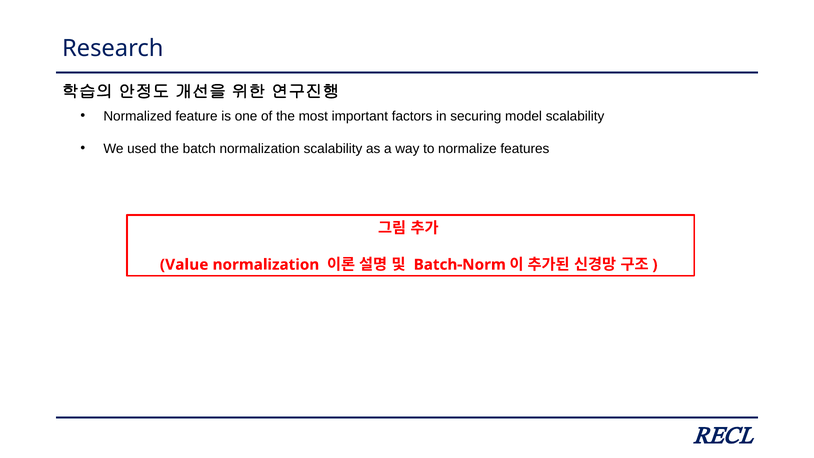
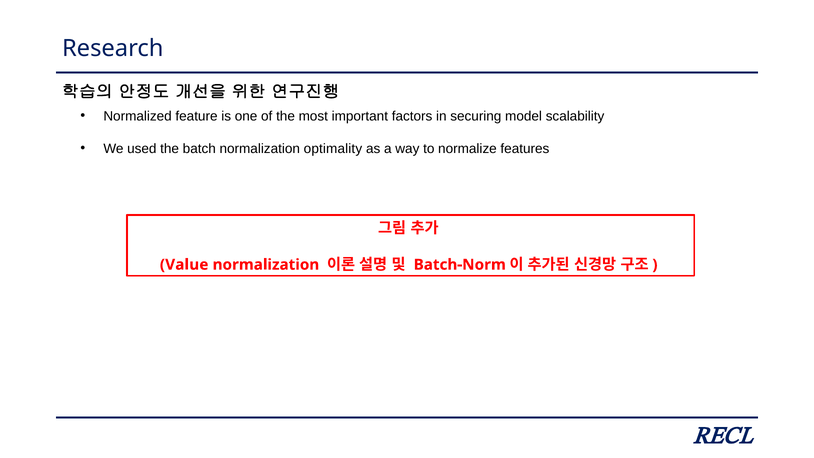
normalization scalability: scalability -> optimality (333, 149)
